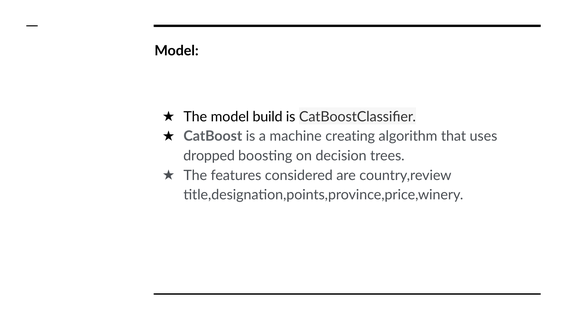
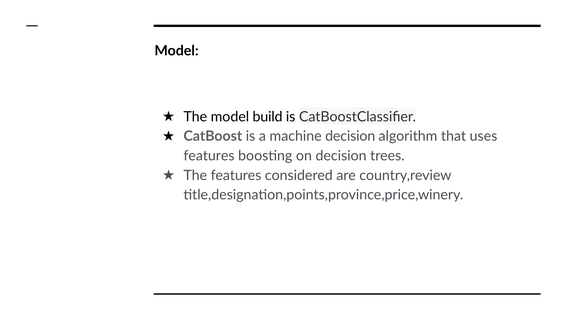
machine creating: creating -> decision (350, 136)
dropped: dropped -> features (209, 156)
